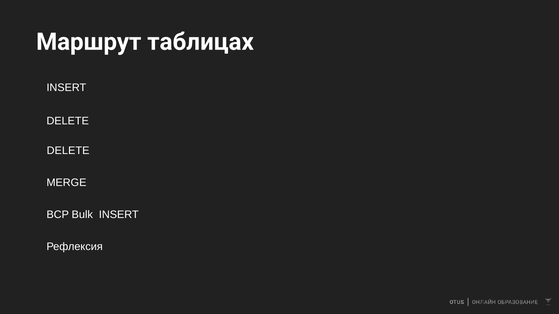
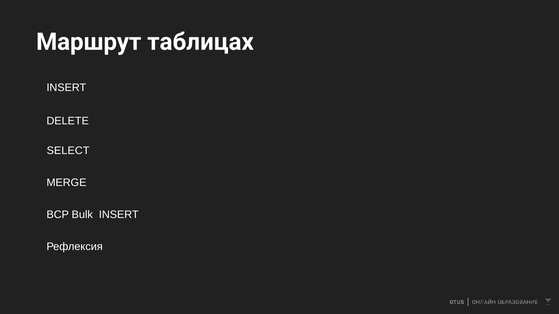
DELETE: DELETE -> SELECT (68, 151)
